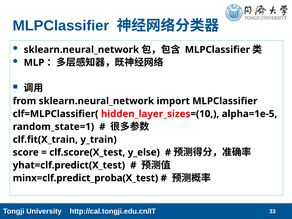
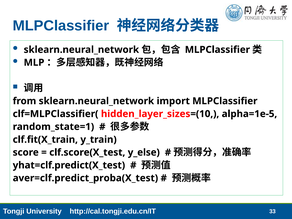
minx=clf.predict_proba(X_test: minx=clf.predict_proba(X_test -> aver=clf.predict_proba(X_test (85, 178)
